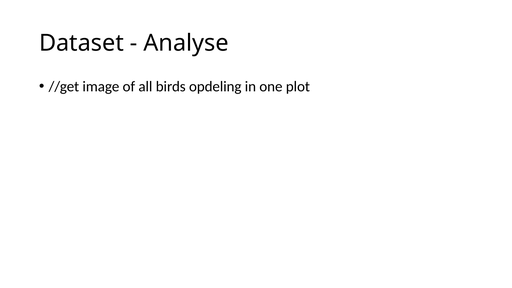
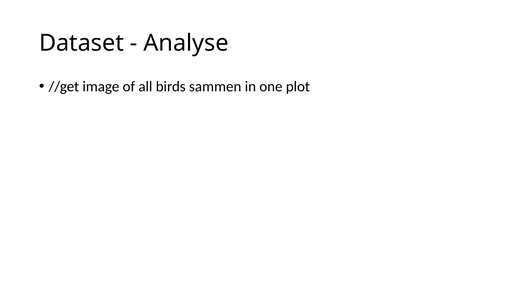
opdeling: opdeling -> sammen (215, 87)
